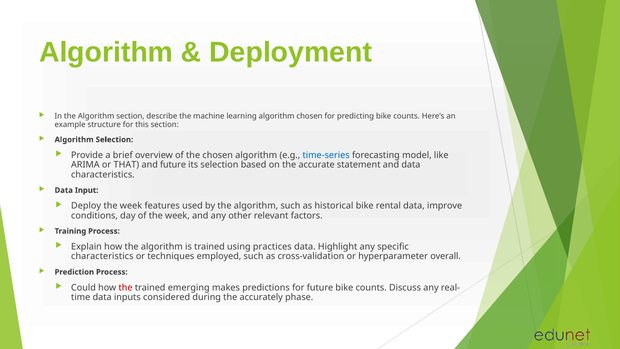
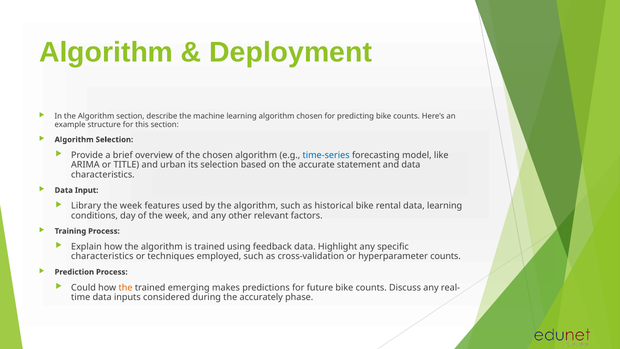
THAT: THAT -> TITLE (126, 165)
and future: future -> urban (173, 165)
Deploy: Deploy -> Library (86, 206)
data improve: improve -> learning (445, 206)
practices: practices -> feedback (272, 247)
hyperparameter overall: overall -> counts (446, 256)
the colour: red -> orange (126, 287)
